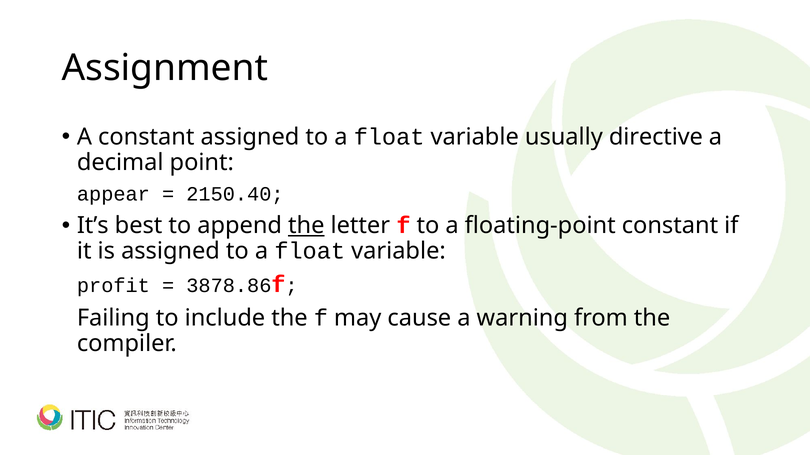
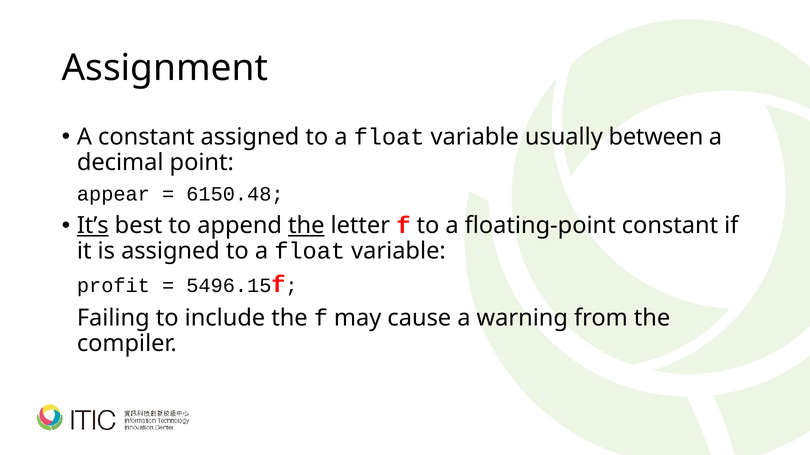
directive: directive -> between (656, 137)
2150.40: 2150.40 -> 6150.48 (235, 194)
It’s underline: none -> present (93, 226)
3878.86: 3878.86 -> 5496.15 (229, 286)
